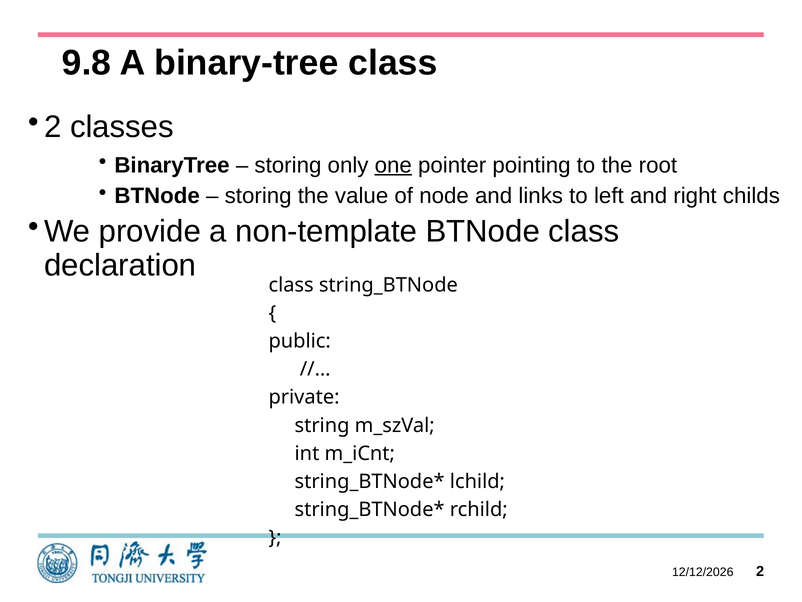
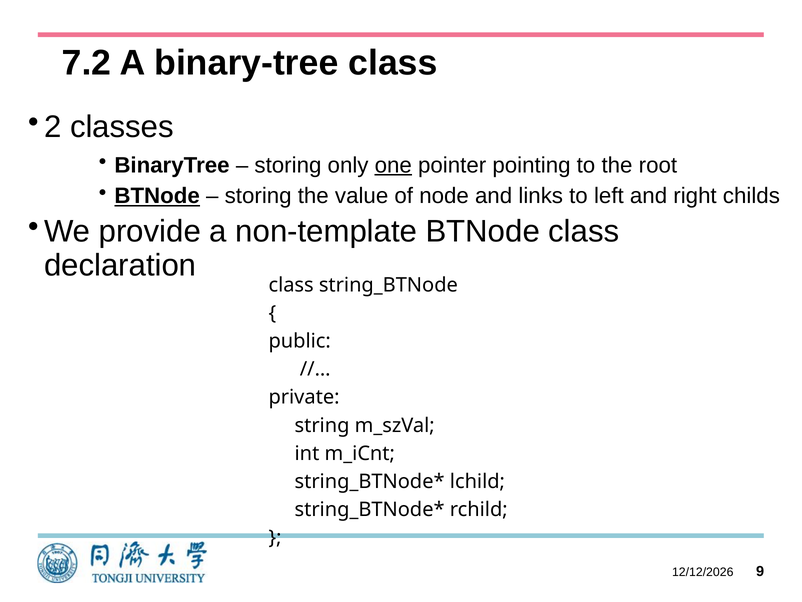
9.8: 9.8 -> 7.2 (87, 63)
BTNode underline: none -> present (157, 196)
2: 2 -> 9 (760, 571)
